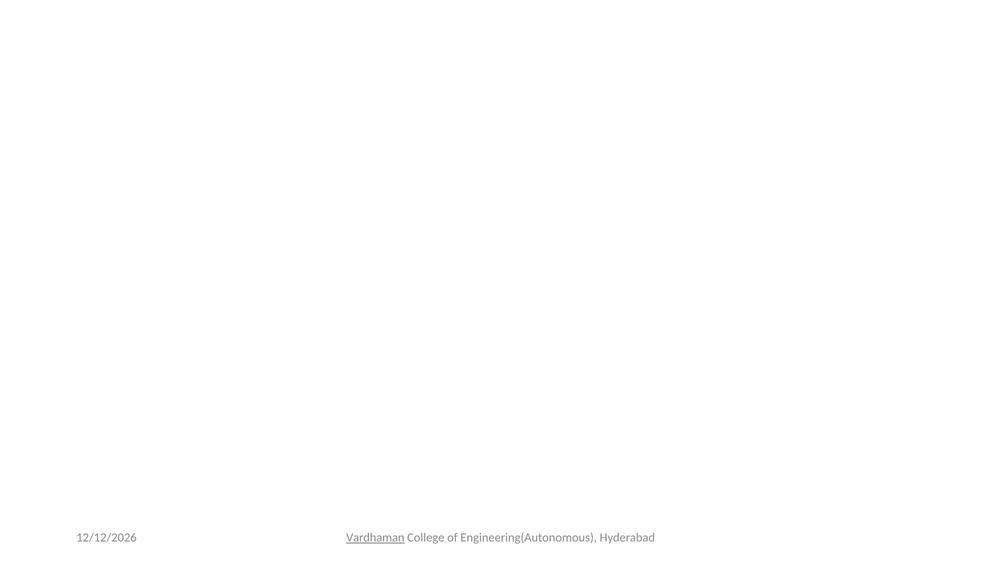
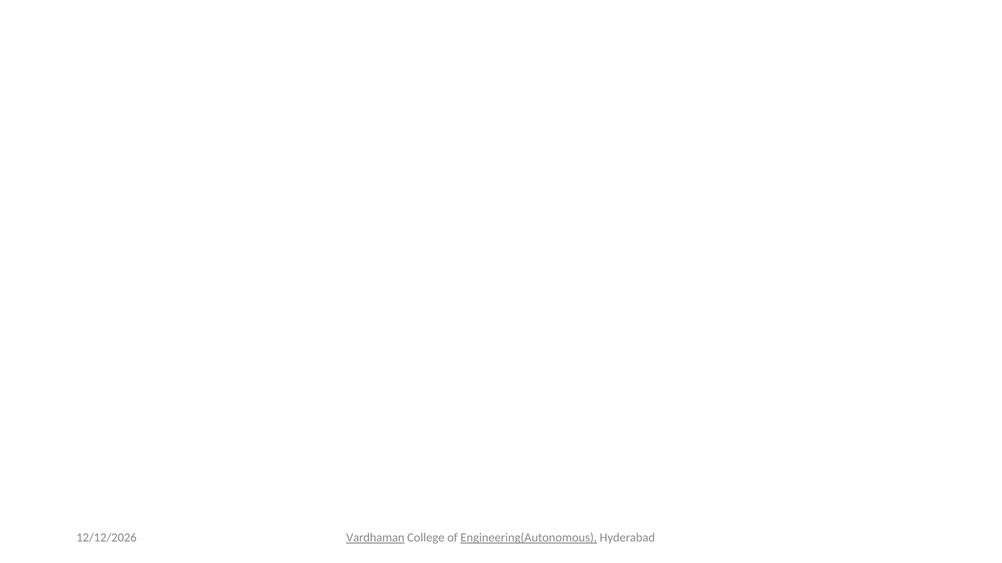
Engineering(Autonomous underline: none -> present (529, 538)
